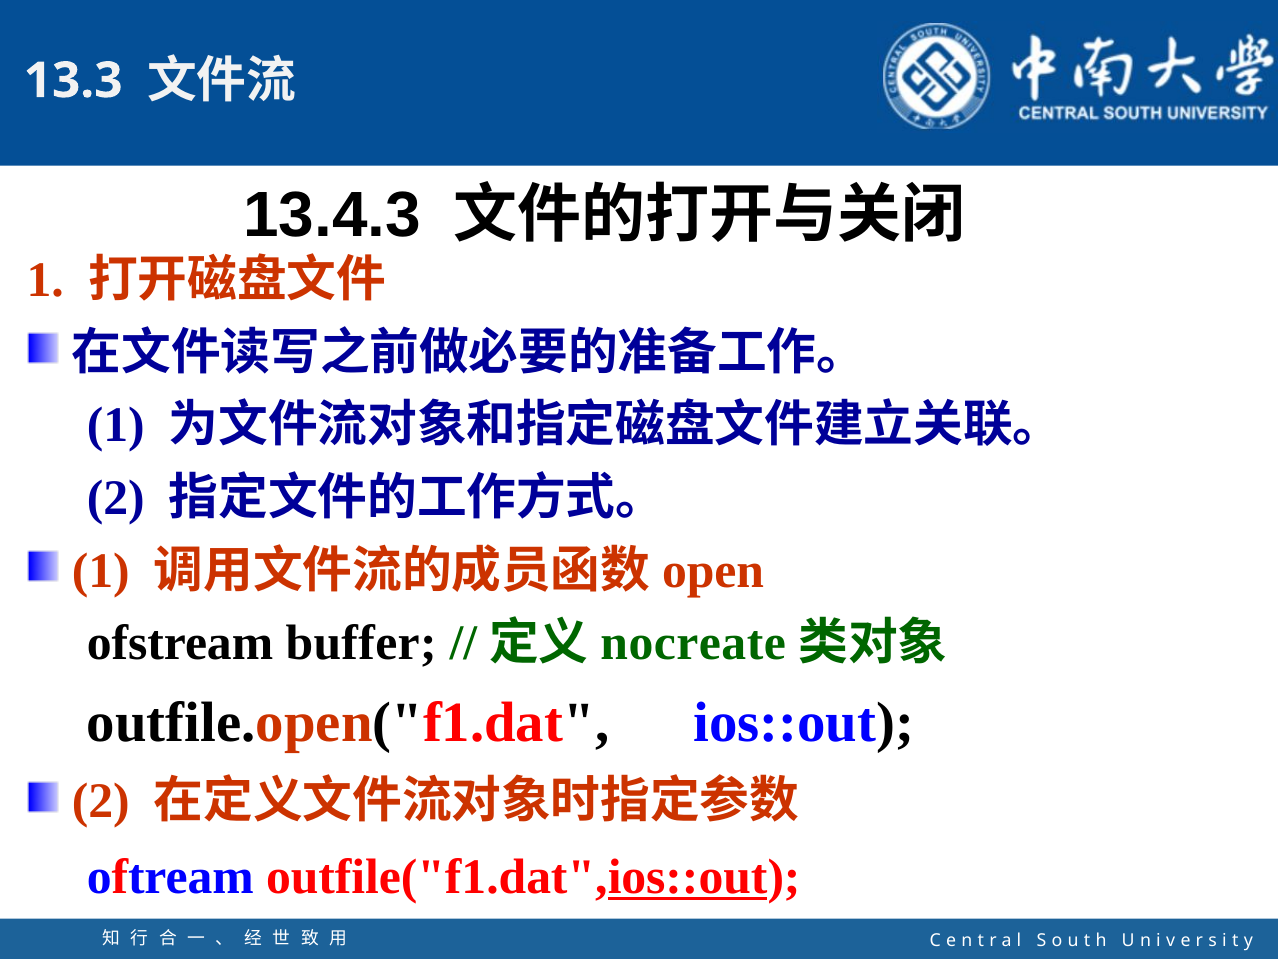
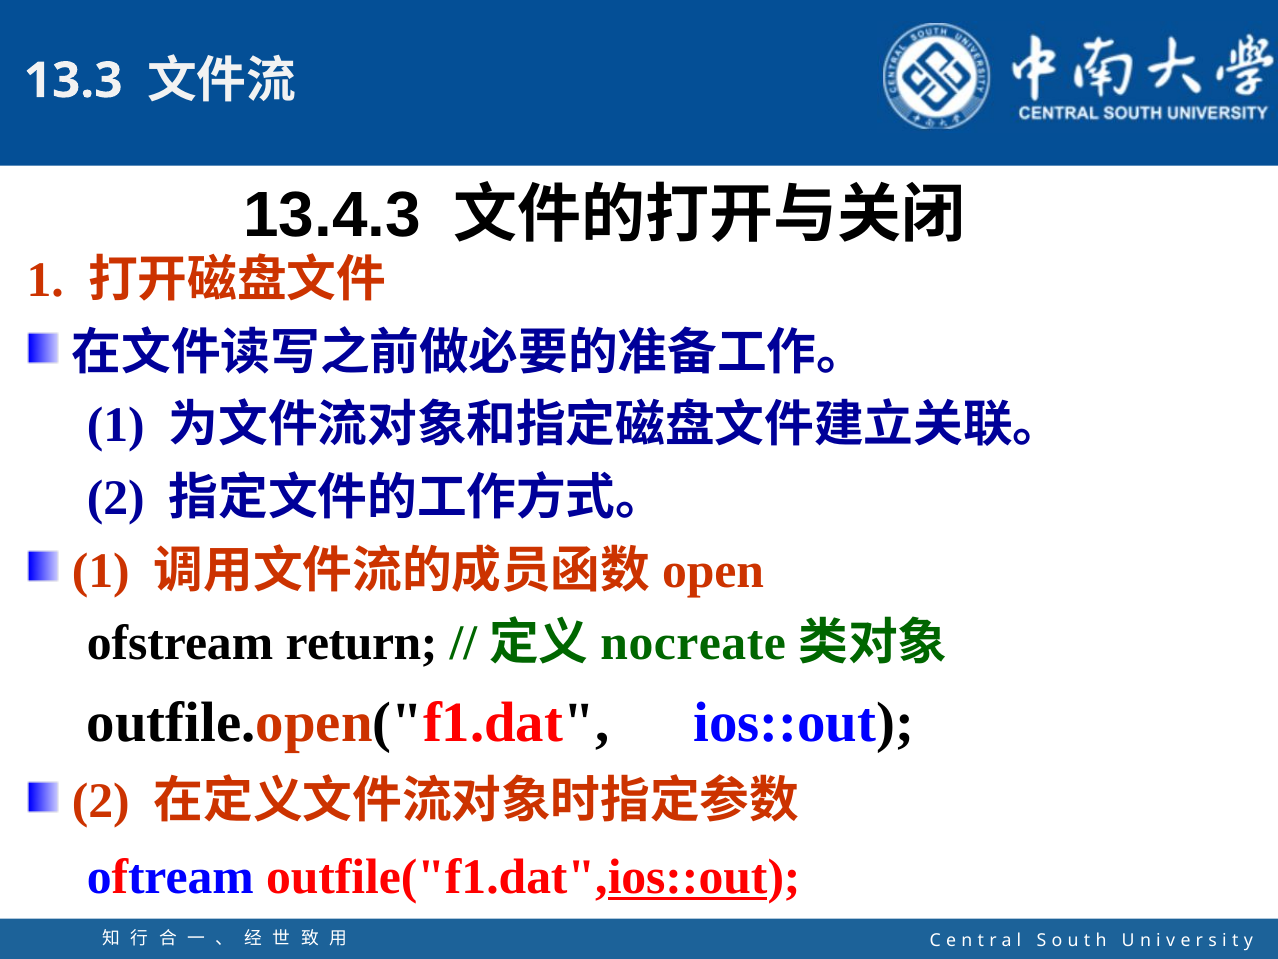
buffer: buffer -> return (361, 643)
